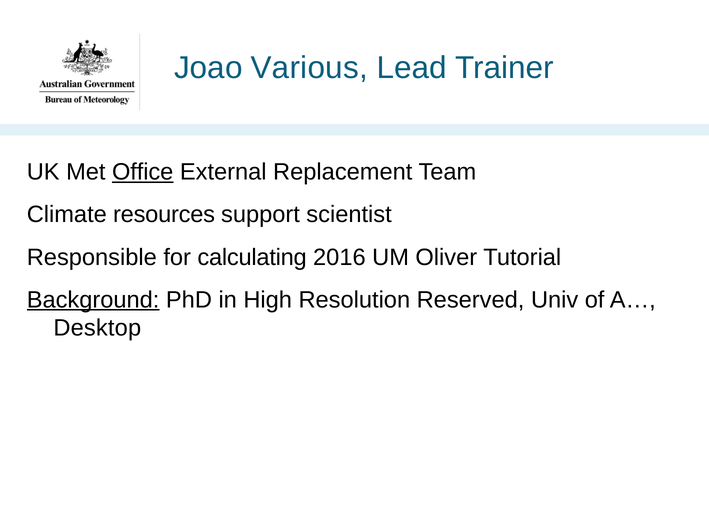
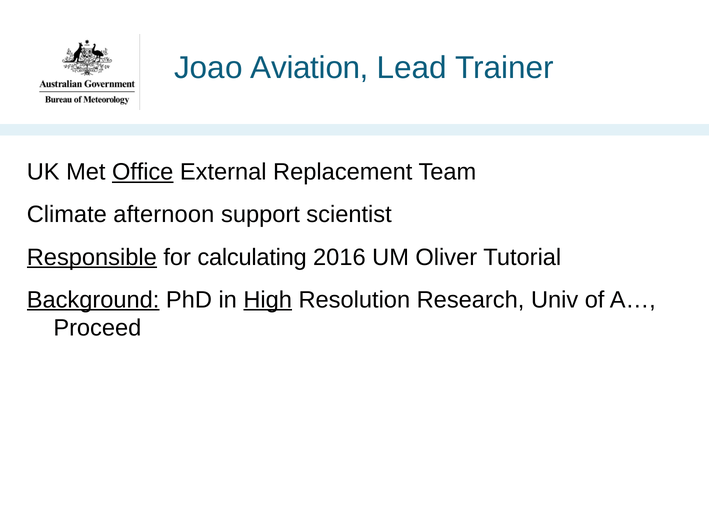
Various: Various -> Aviation (310, 68)
resources: resources -> afternoon (164, 215)
Responsible underline: none -> present (92, 257)
High underline: none -> present (268, 300)
Reserved: Reserved -> Research (471, 300)
Desktop: Desktop -> Proceed (97, 328)
